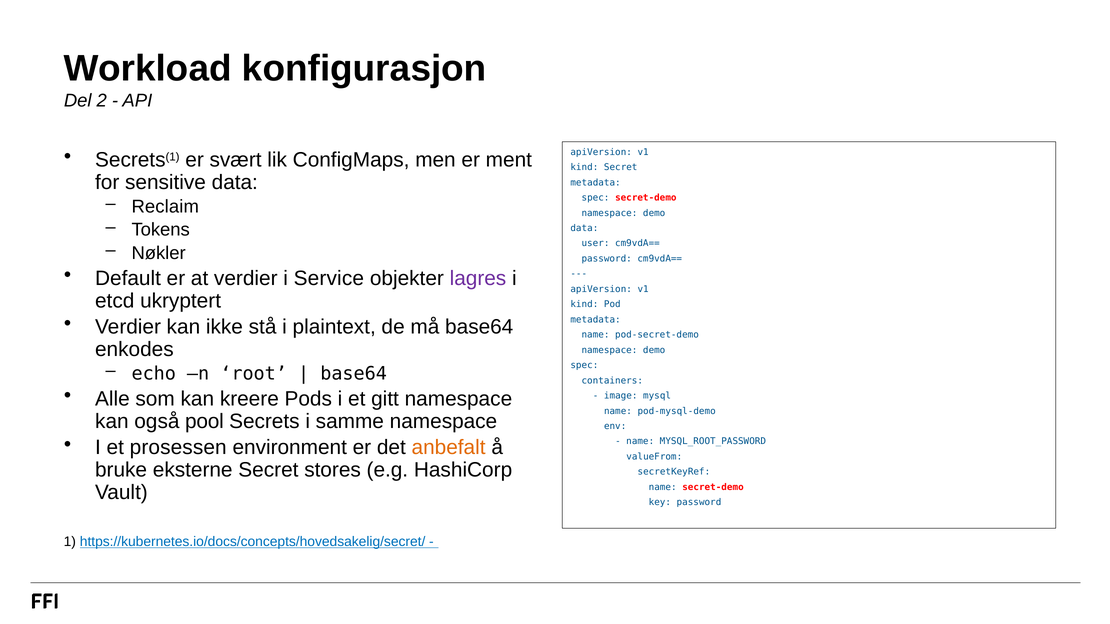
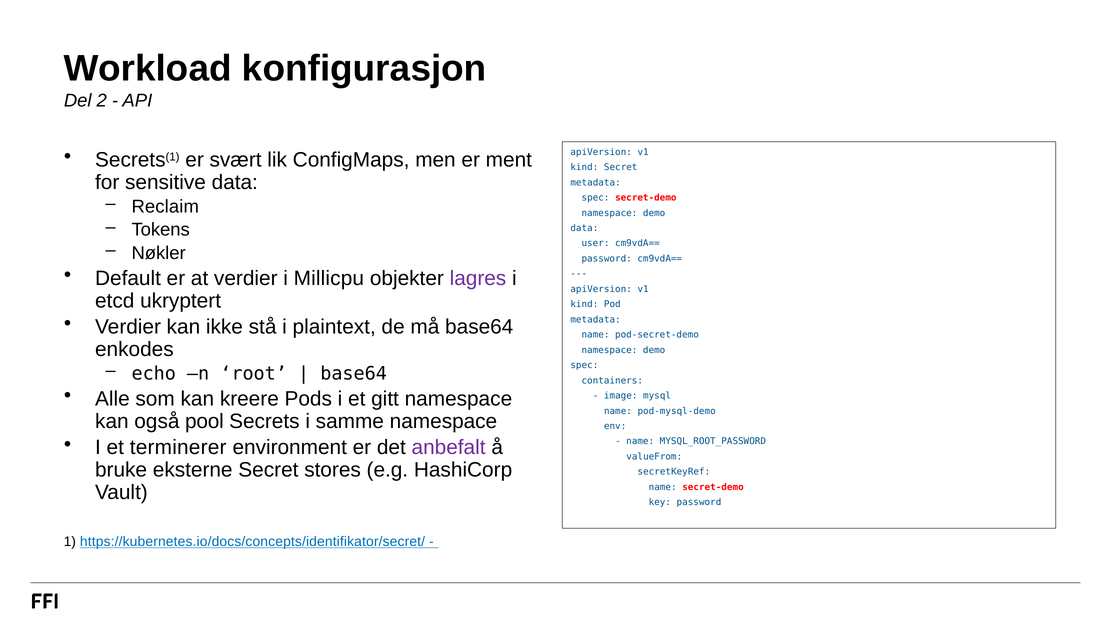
Service: Service -> Millicpu (329, 278)
prosessen: prosessen -> terminerer (178, 448)
anbefalt colour: orange -> purple (449, 448)
https://kubernetes.io/docs/concepts/hovedsakelig/secret/: https://kubernetes.io/docs/concepts/hovedsakelig/secret/ -> https://kubernetes.io/docs/concepts/identifikator/secret/ (253, 542)
